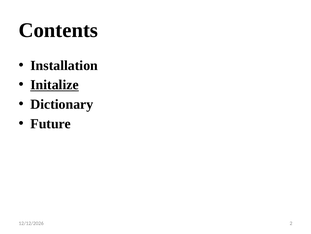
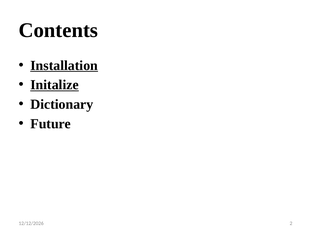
Installation underline: none -> present (64, 65)
